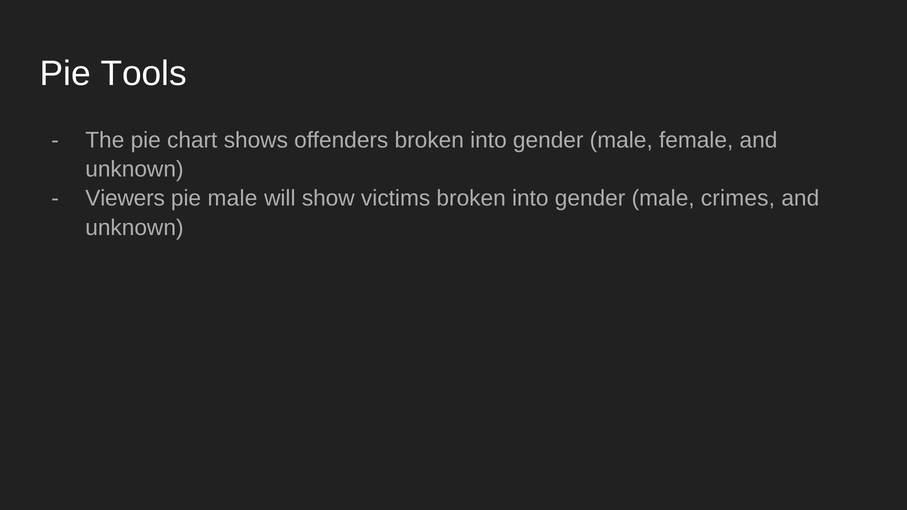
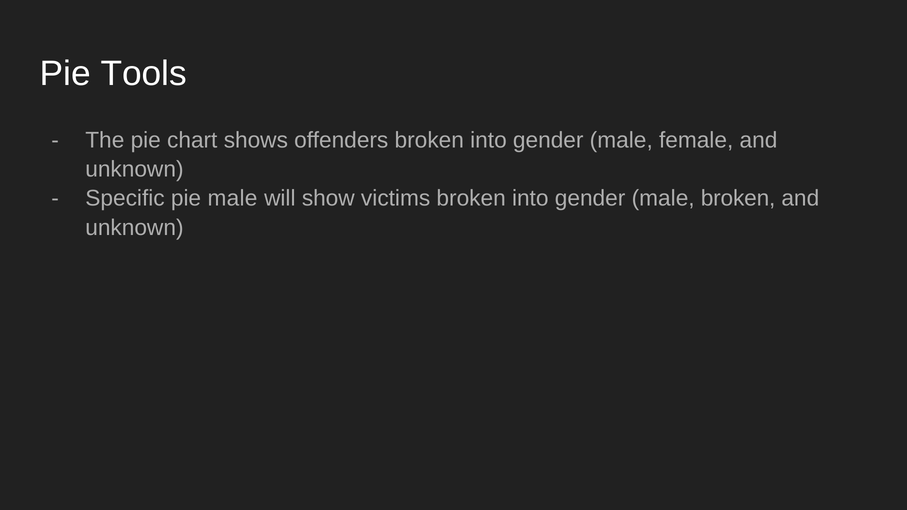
Viewers: Viewers -> Specific (125, 199)
male crimes: crimes -> broken (738, 199)
